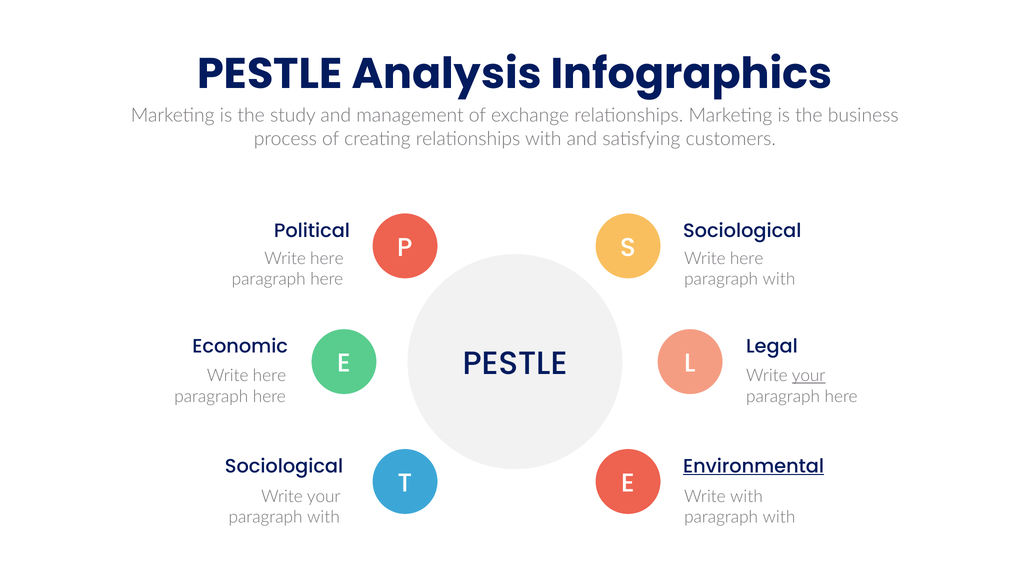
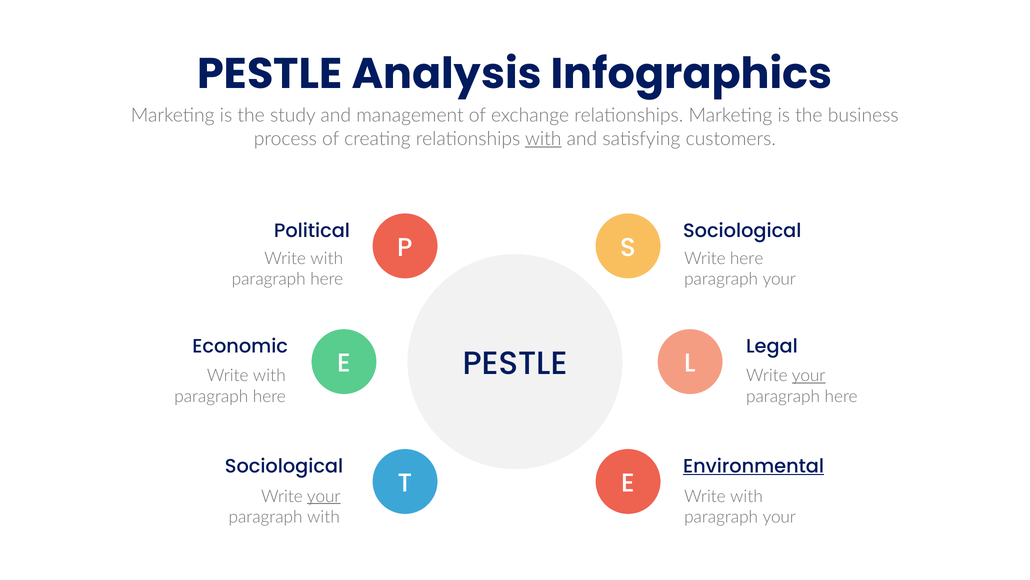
with underline: none -> present (543, 139)
here: here -> with (327, 258)
with: with -> your (779, 279)
here: here -> with (269, 375)
your underline: none -> present (324, 496)
with: with -> your (779, 517)
